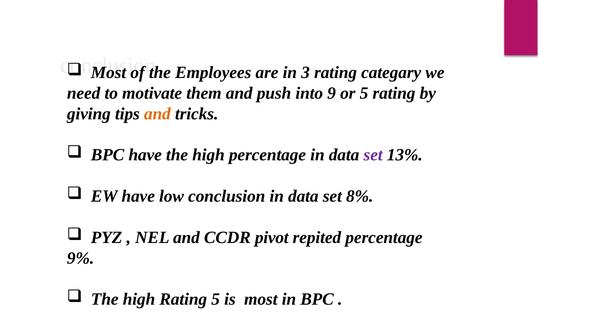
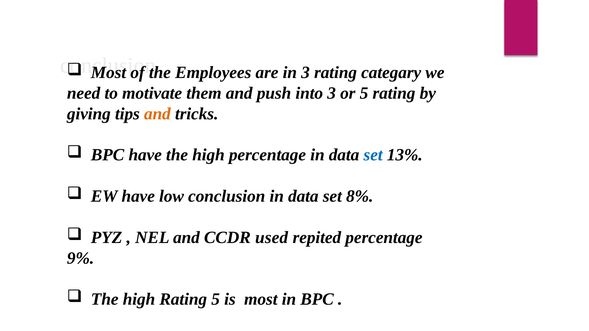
into 9: 9 -> 3 (332, 93)
set colour: purple -> blue (373, 155)
pivot: pivot -> used (272, 238)
